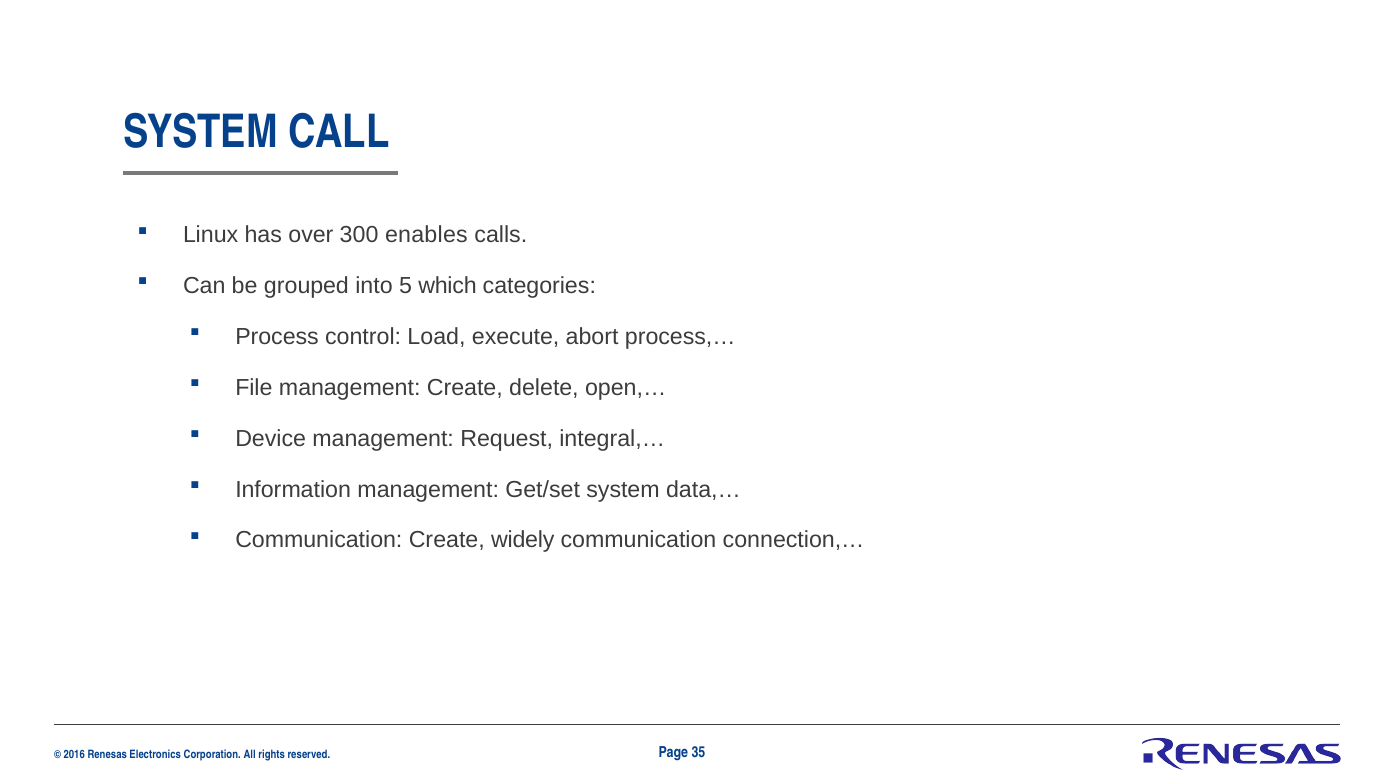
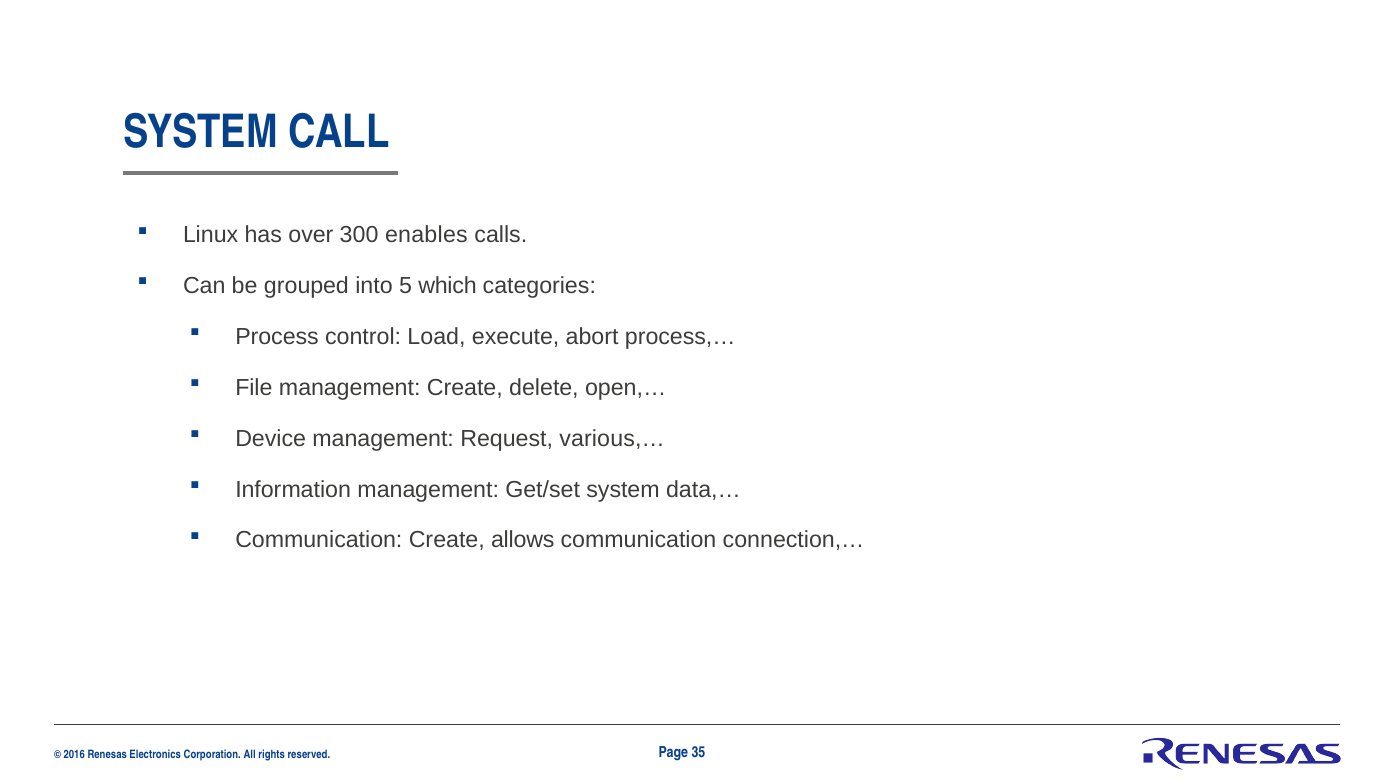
integral,…: integral,… -> various,… (612, 439)
widely: widely -> allows (523, 540)
